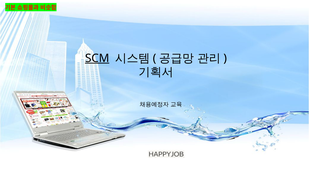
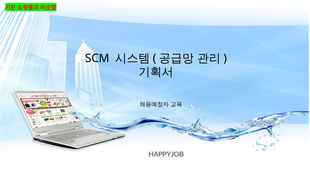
SCM underline: present -> none (97, 58)
